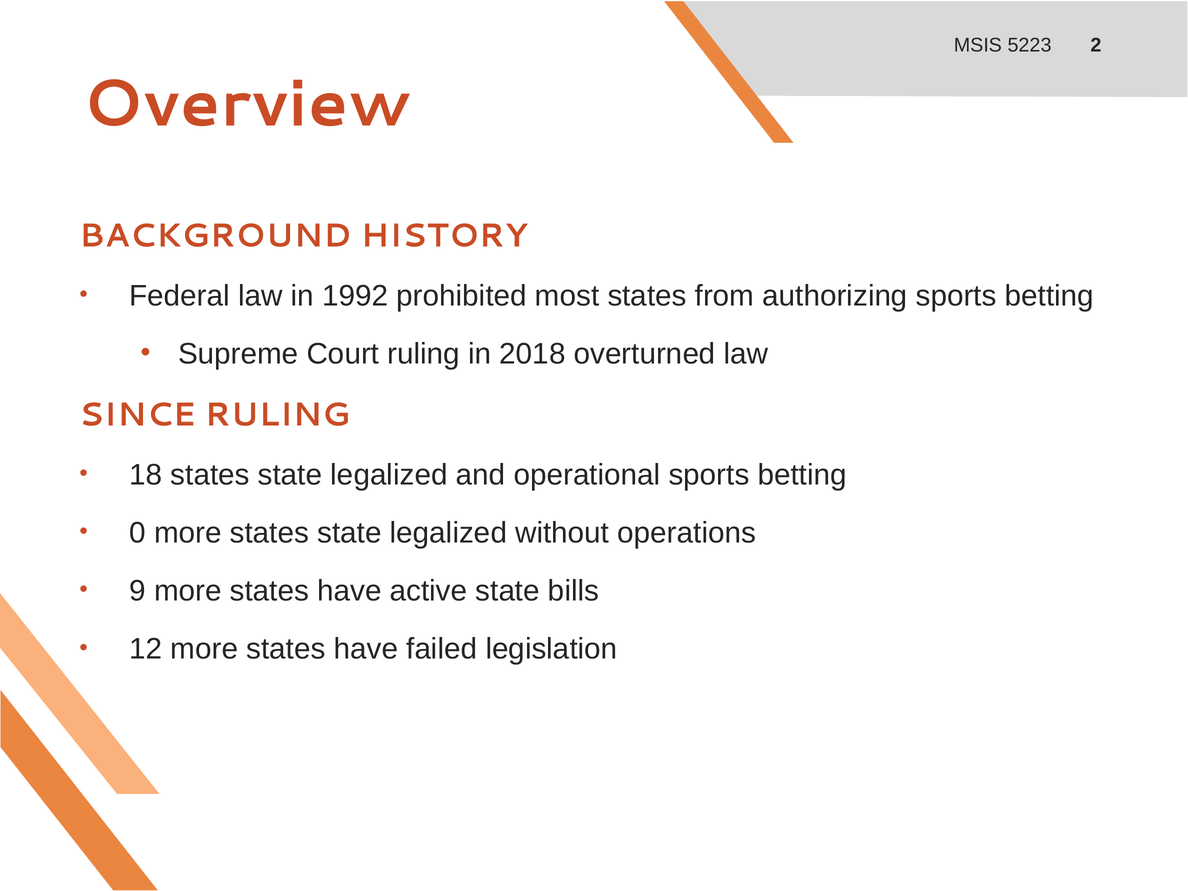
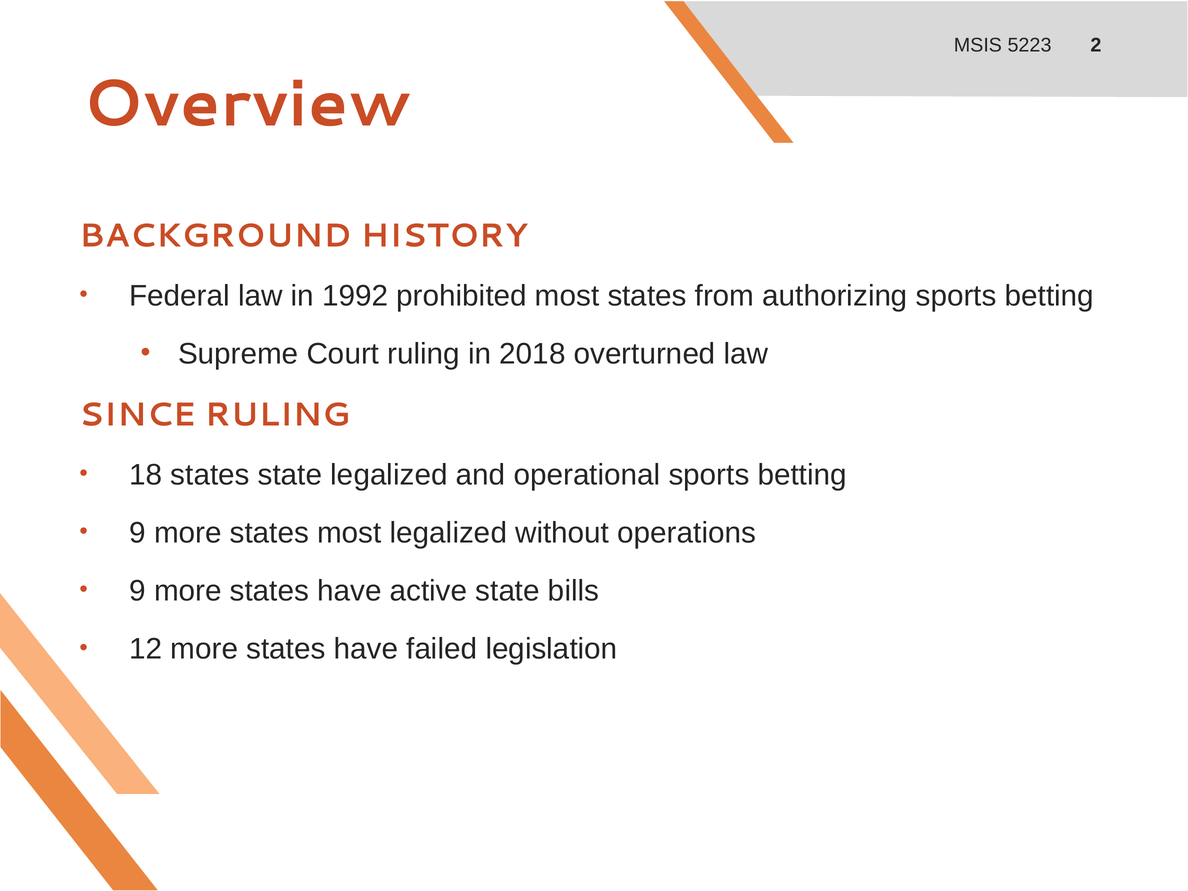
0: 0 -> 9 (138, 533)
more states state: state -> most (349, 533)
